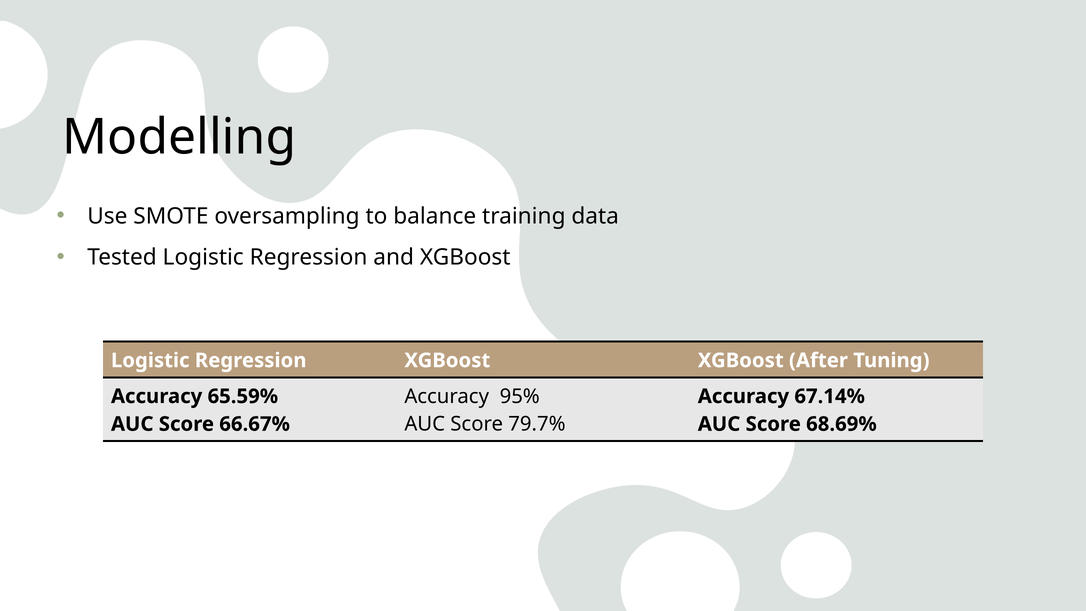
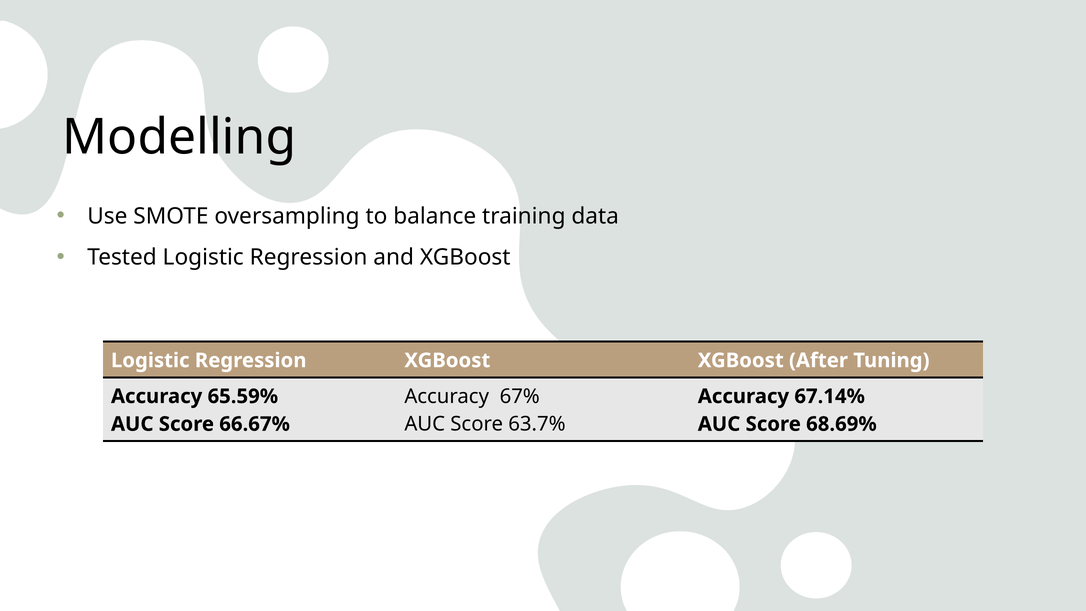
95%: 95% -> 67% (520, 396)
79.7%: 79.7% -> 63.7% (537, 424)
